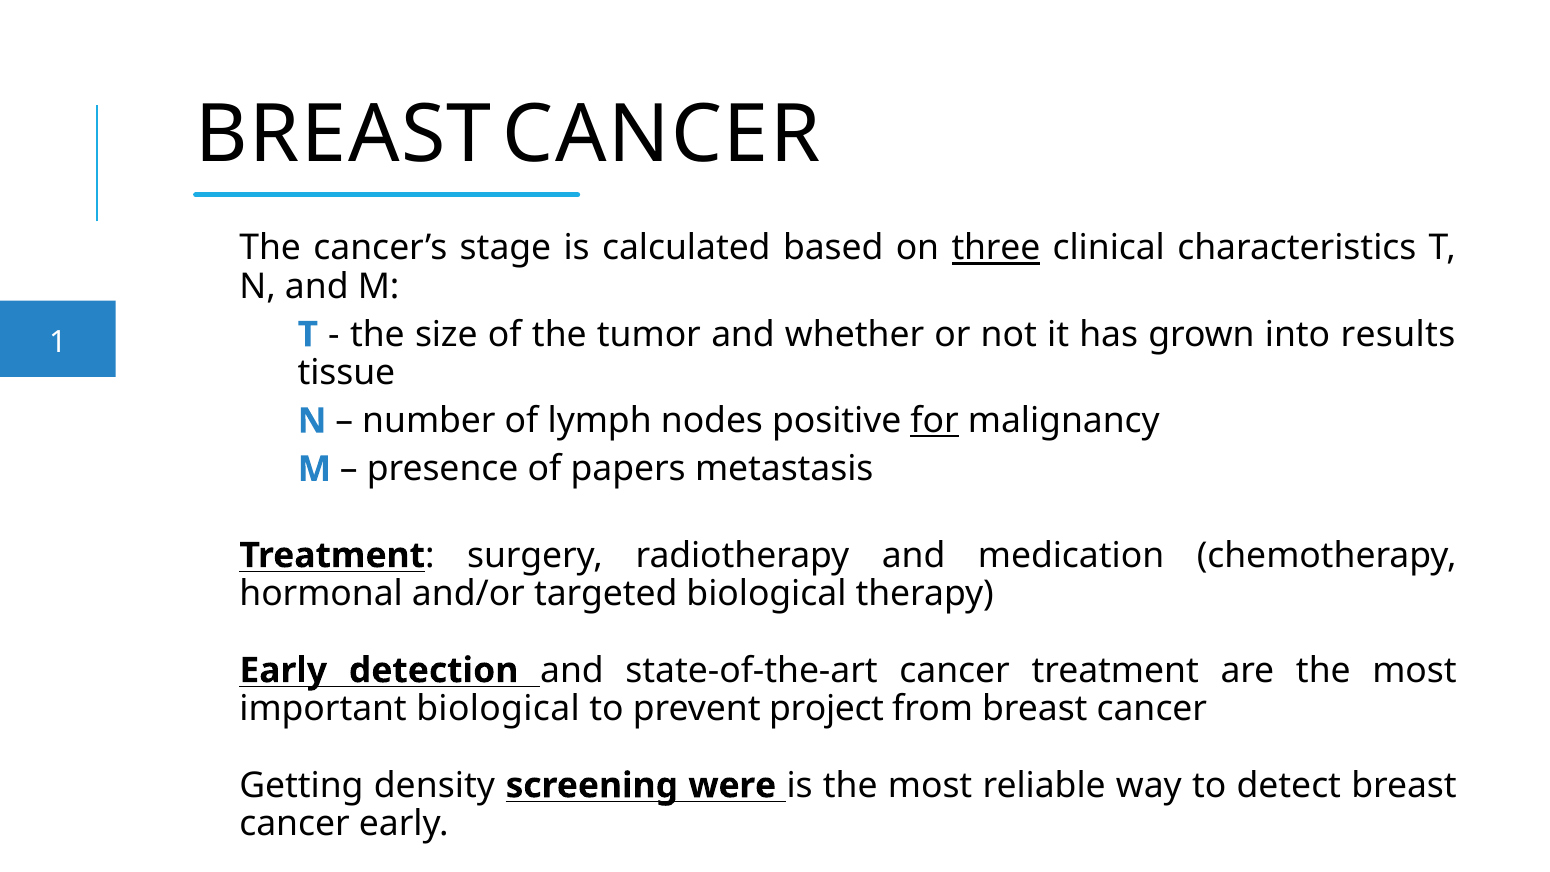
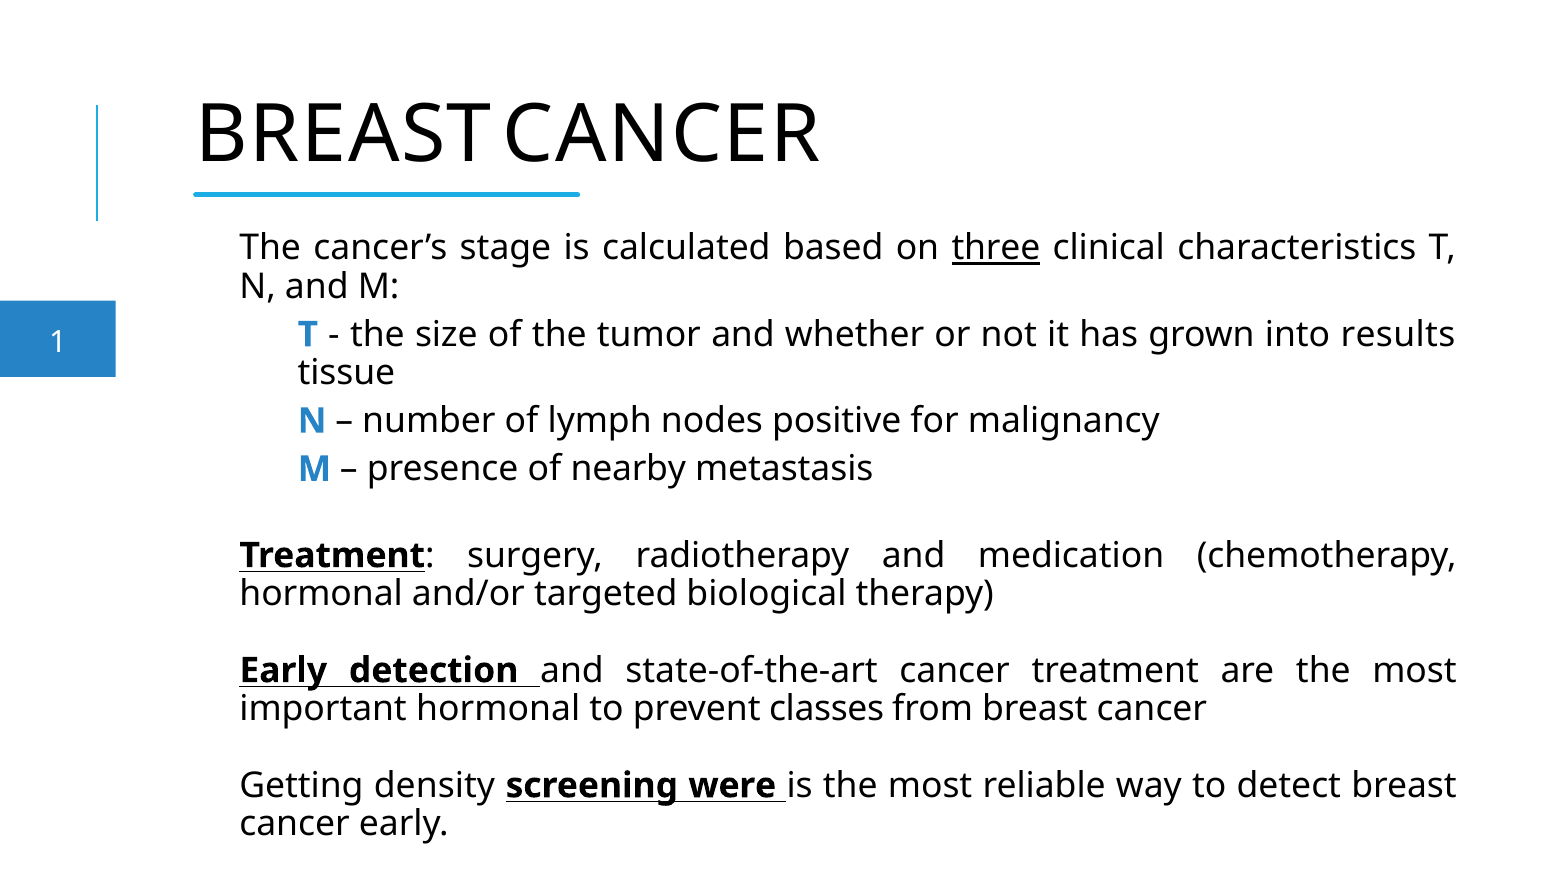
for underline: present -> none (935, 421)
papers: papers -> nearby (628, 469)
important biological: biological -> hormonal (498, 709)
project: project -> classes (827, 709)
